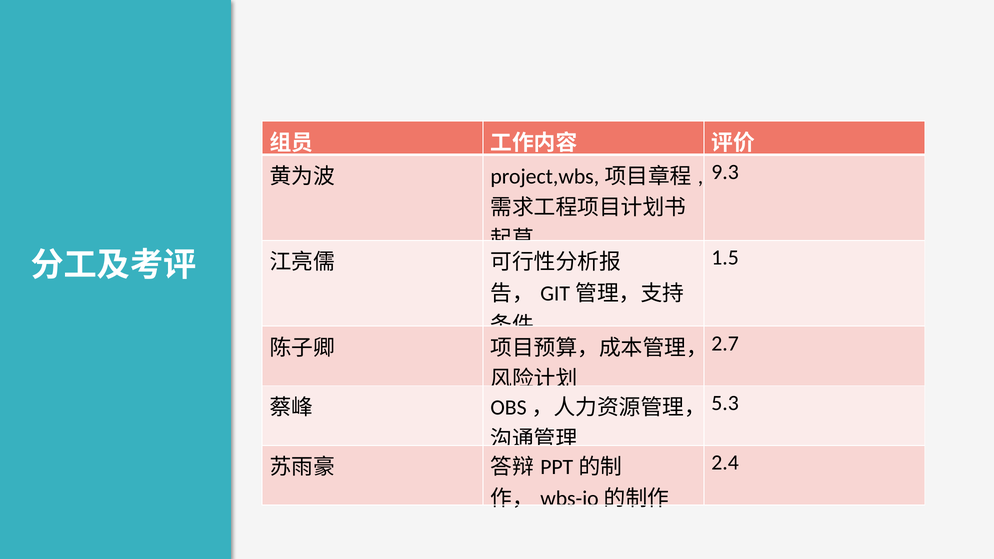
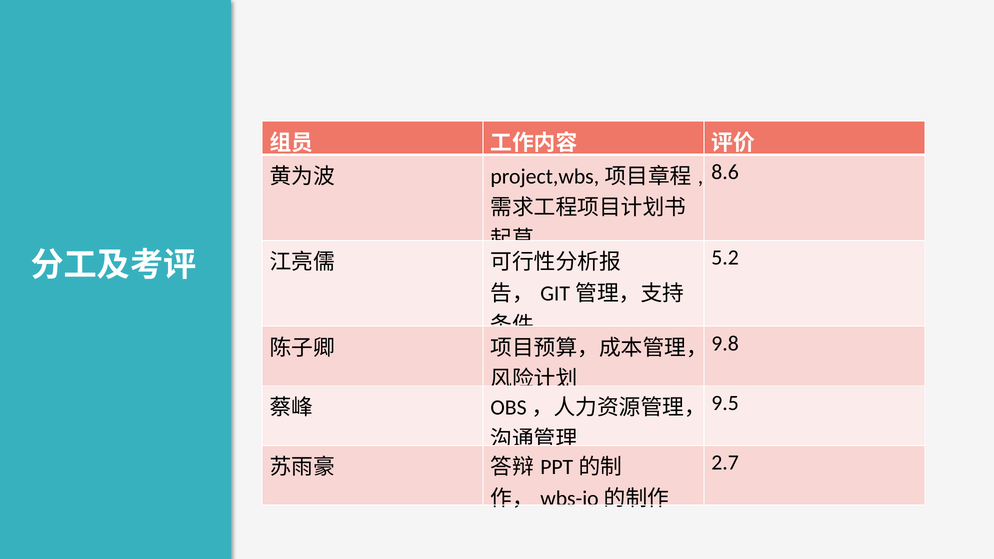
9.3: 9.3 -> 8.6 (725, 172)
1.5: 1.5 -> 5.2 (725, 258)
2.7: 2.7 -> 9.8 (725, 344)
5.3: 5.3 -> 9.5 (725, 403)
2.4: 2.4 -> 2.7 (725, 463)
